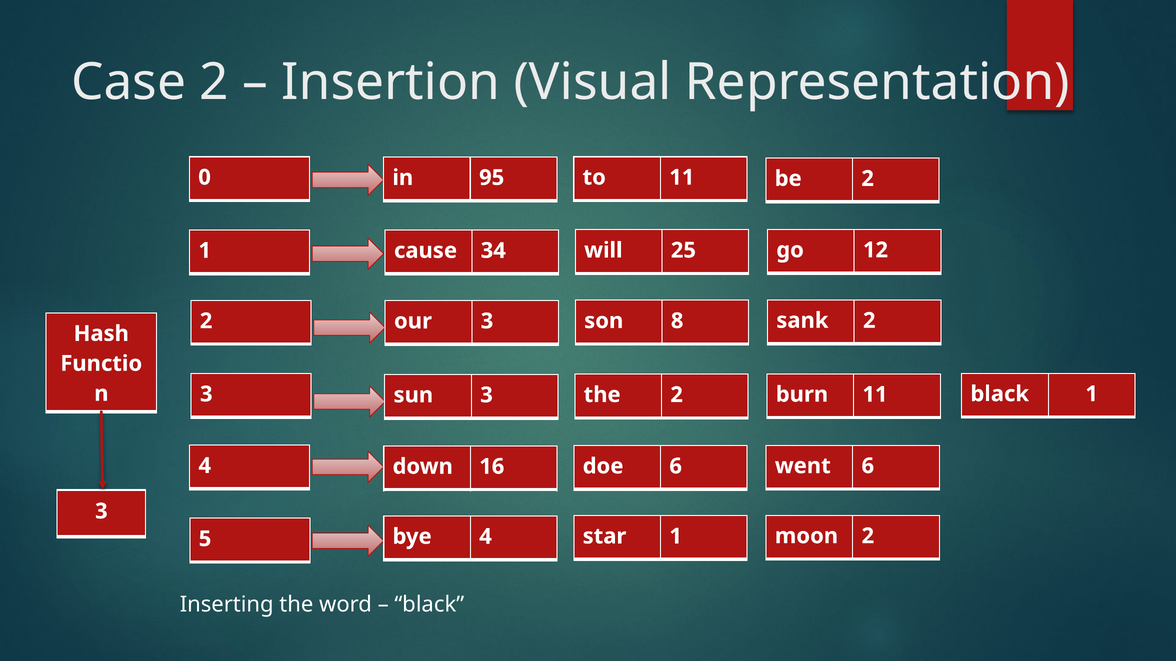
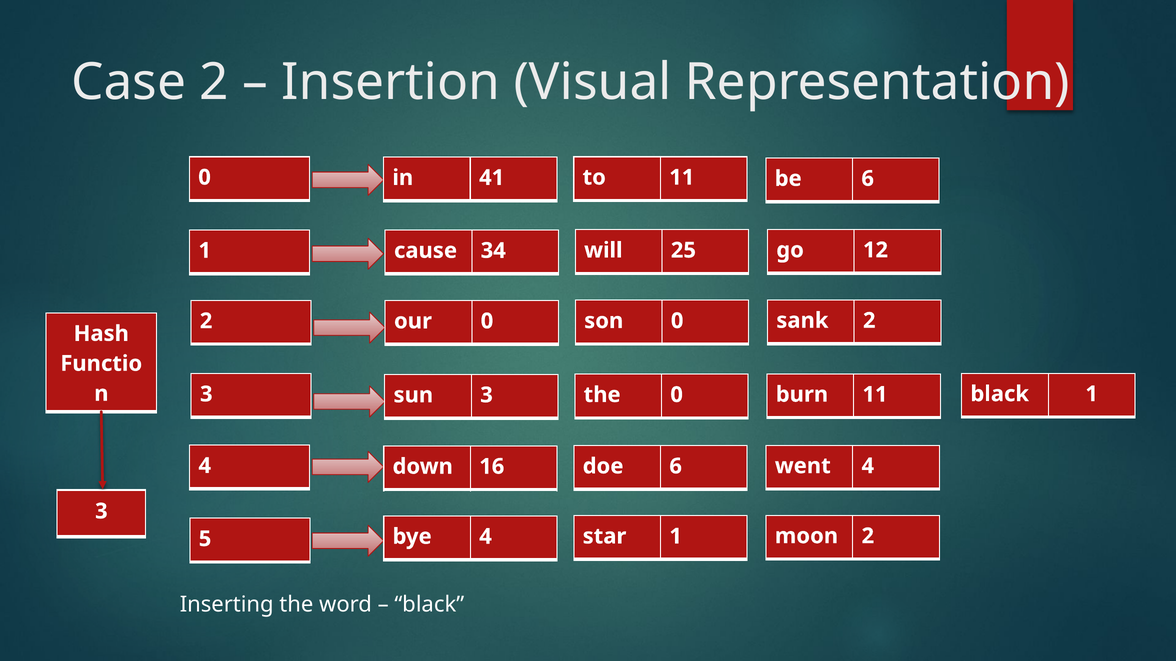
95: 95 -> 41 (492, 178)
be 2: 2 -> 6 (868, 179)
son 8: 8 -> 0 (677, 321)
our 3: 3 -> 0 (487, 321)
the 2: 2 -> 0 (677, 395)
went 6: 6 -> 4 (868, 466)
